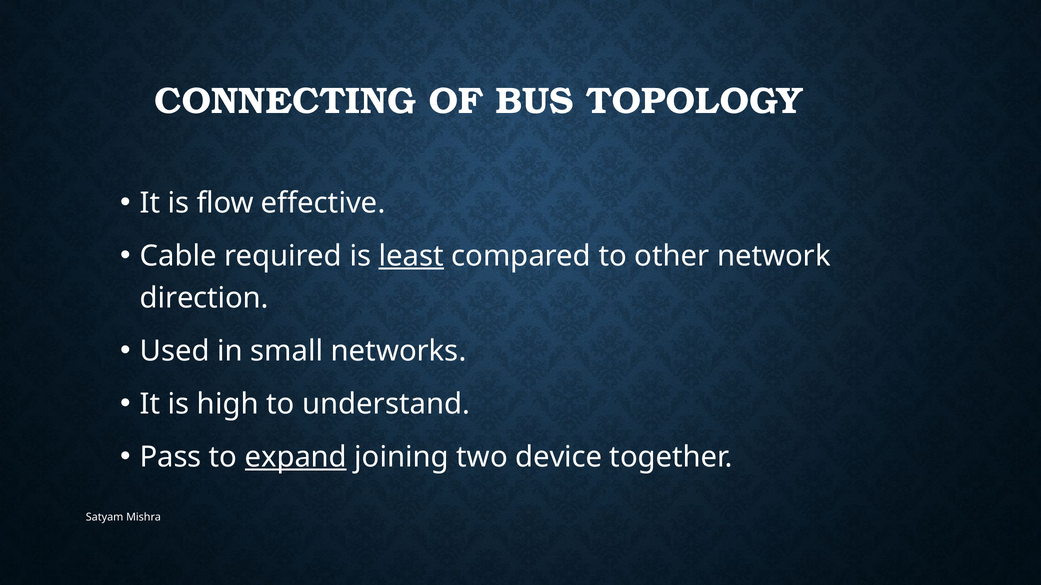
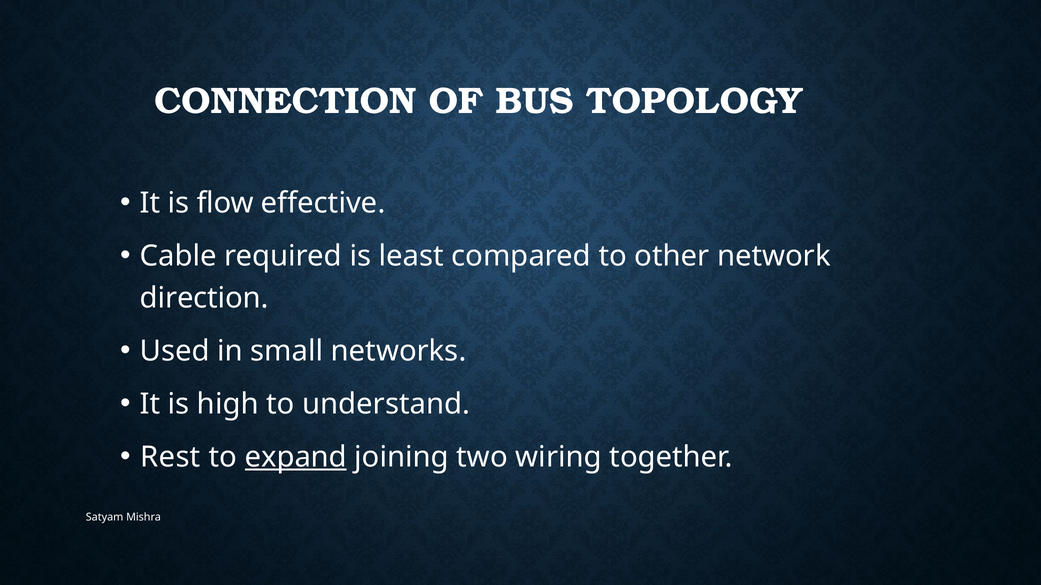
CONNECTING: CONNECTING -> CONNECTION (285, 101)
least underline: present -> none (411, 256)
Pass: Pass -> Rest (170, 457)
device: device -> wiring (559, 457)
